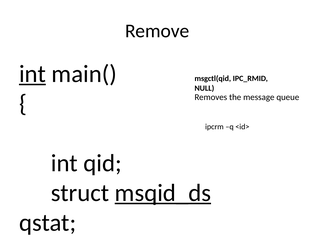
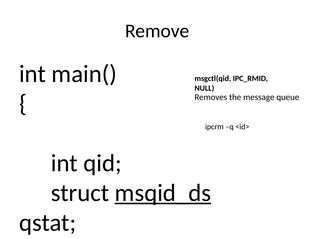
int underline: present -> none (33, 74)
